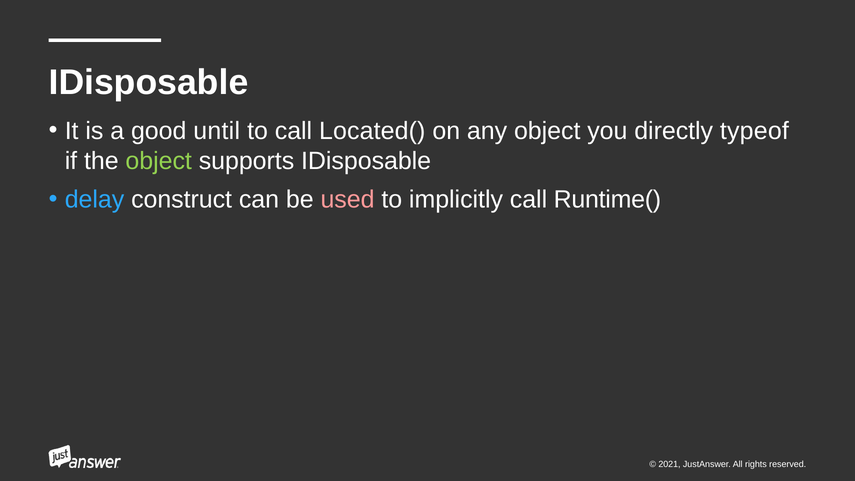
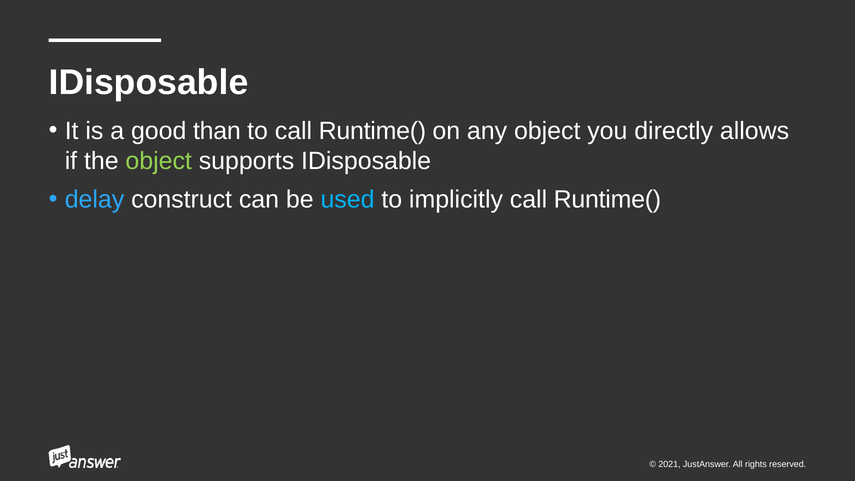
until: until -> than (217, 131)
to call Located(: Located( -> Runtime( (372, 131)
typeof: typeof -> allows (755, 131)
used colour: pink -> light blue (348, 200)
